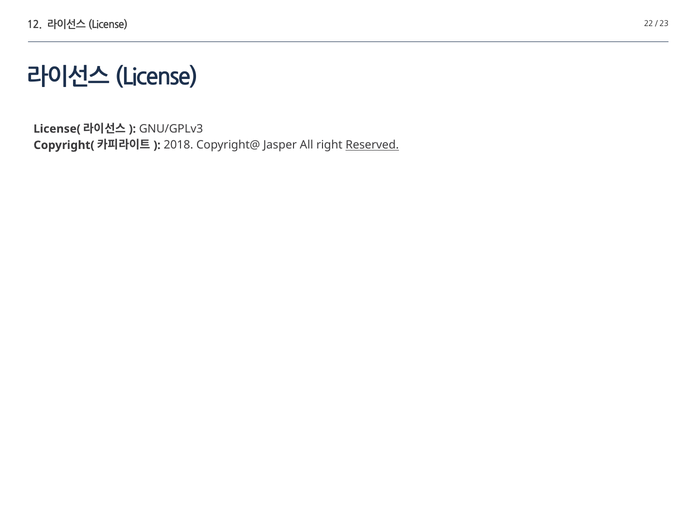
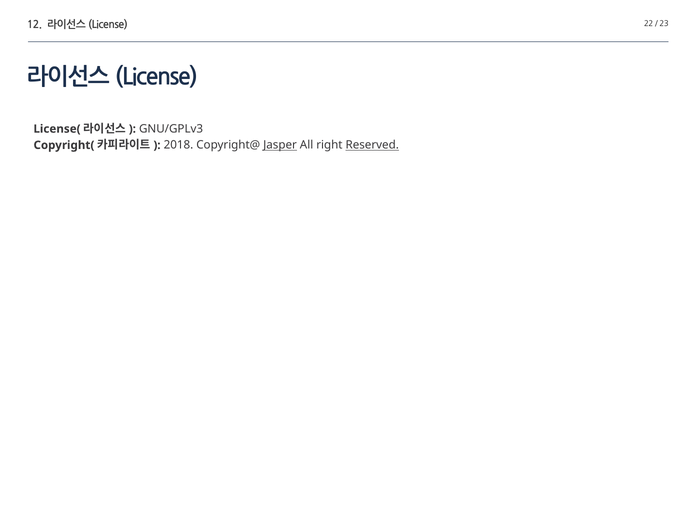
Jasper underline: none -> present (280, 145)
